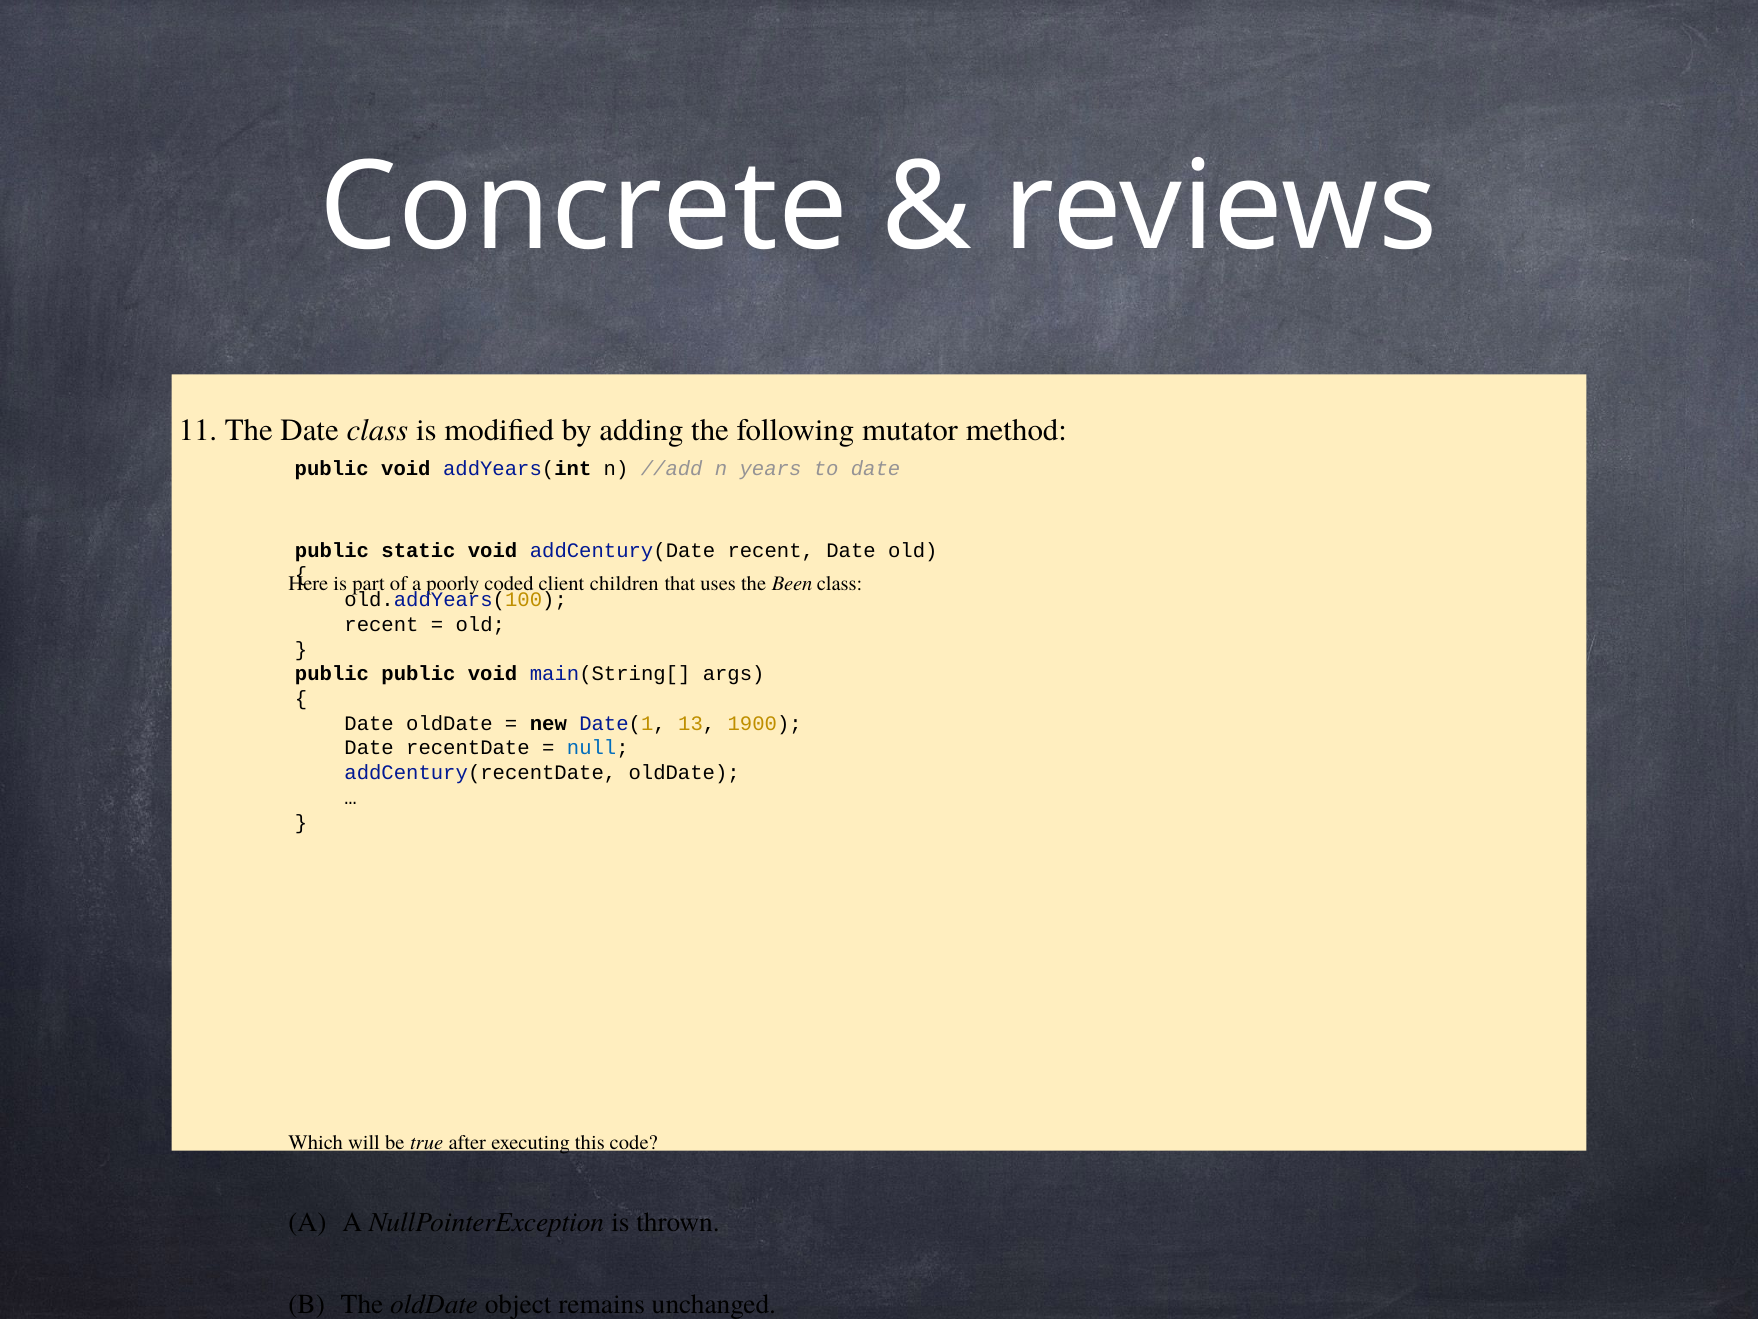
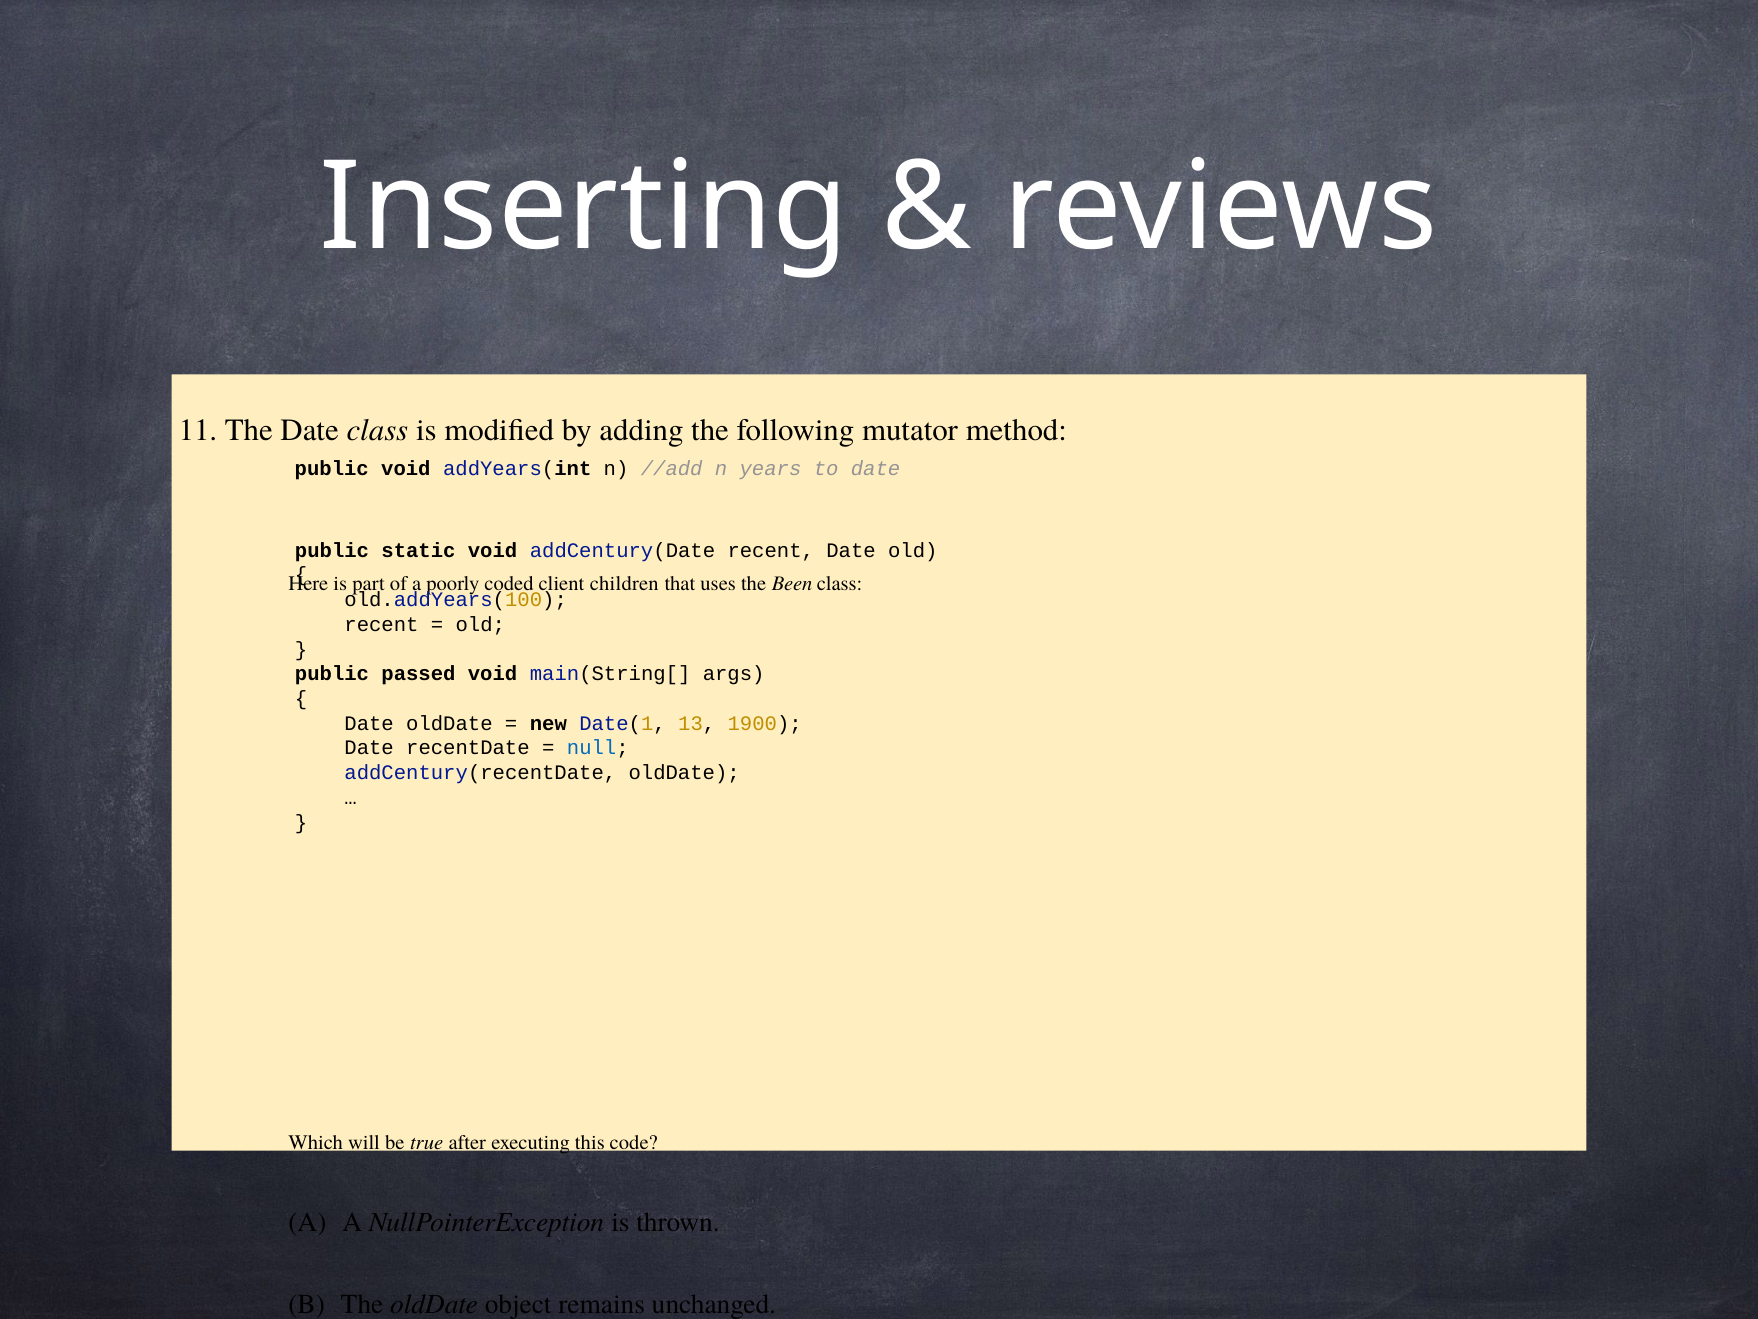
Concrete: Concrete -> Inserting (584, 208)
public public: public -> passed (418, 674)
